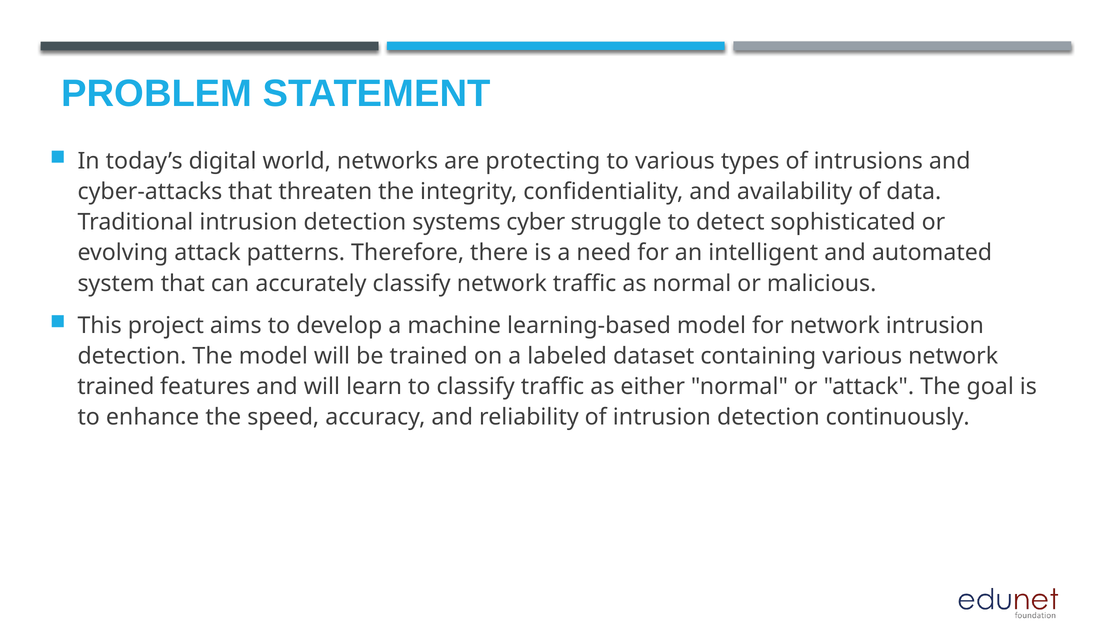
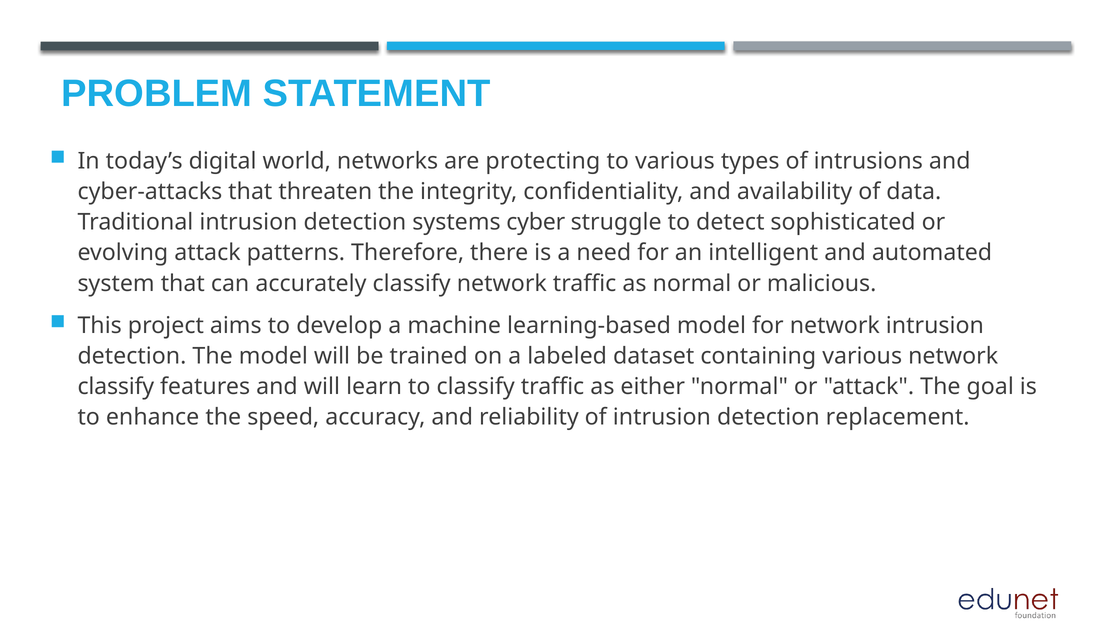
trained: trained -> classify (116, 387)
continuously: continuously -> replacement (898, 418)
